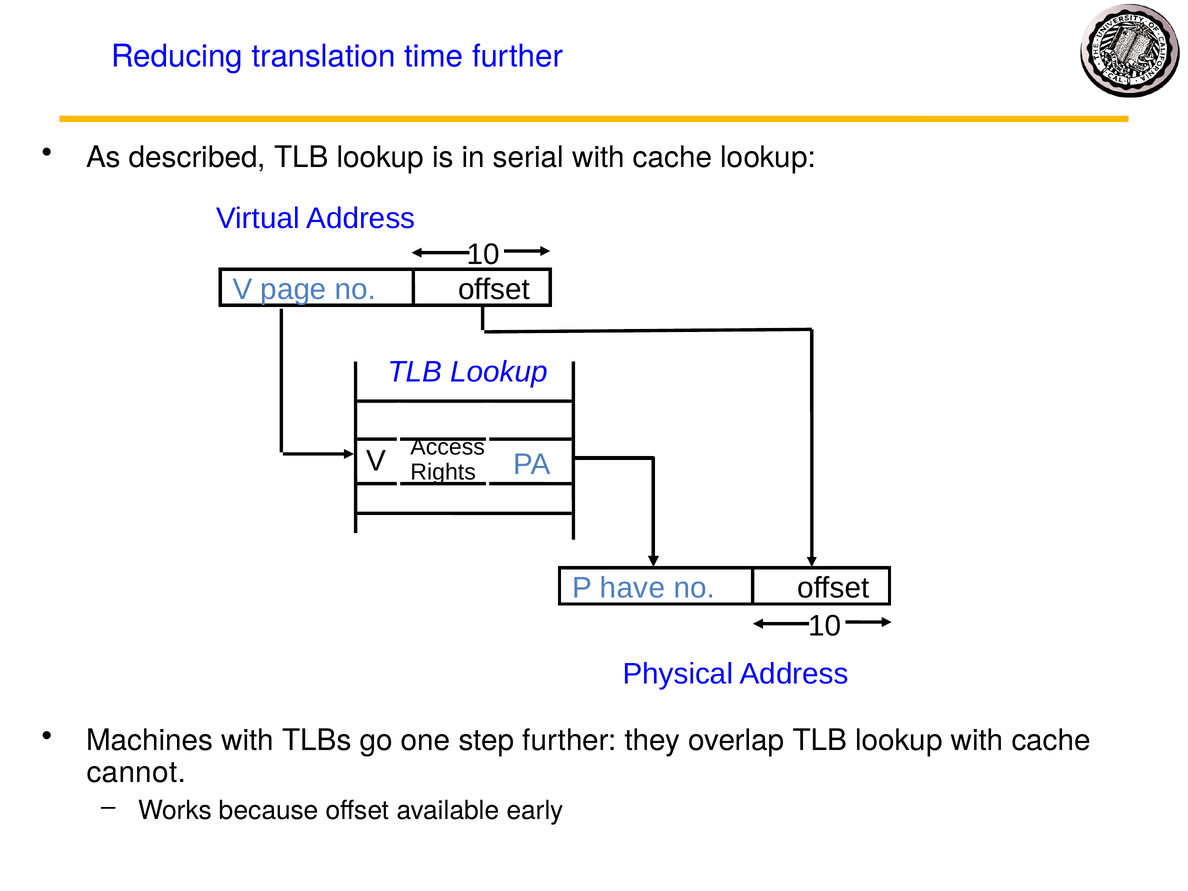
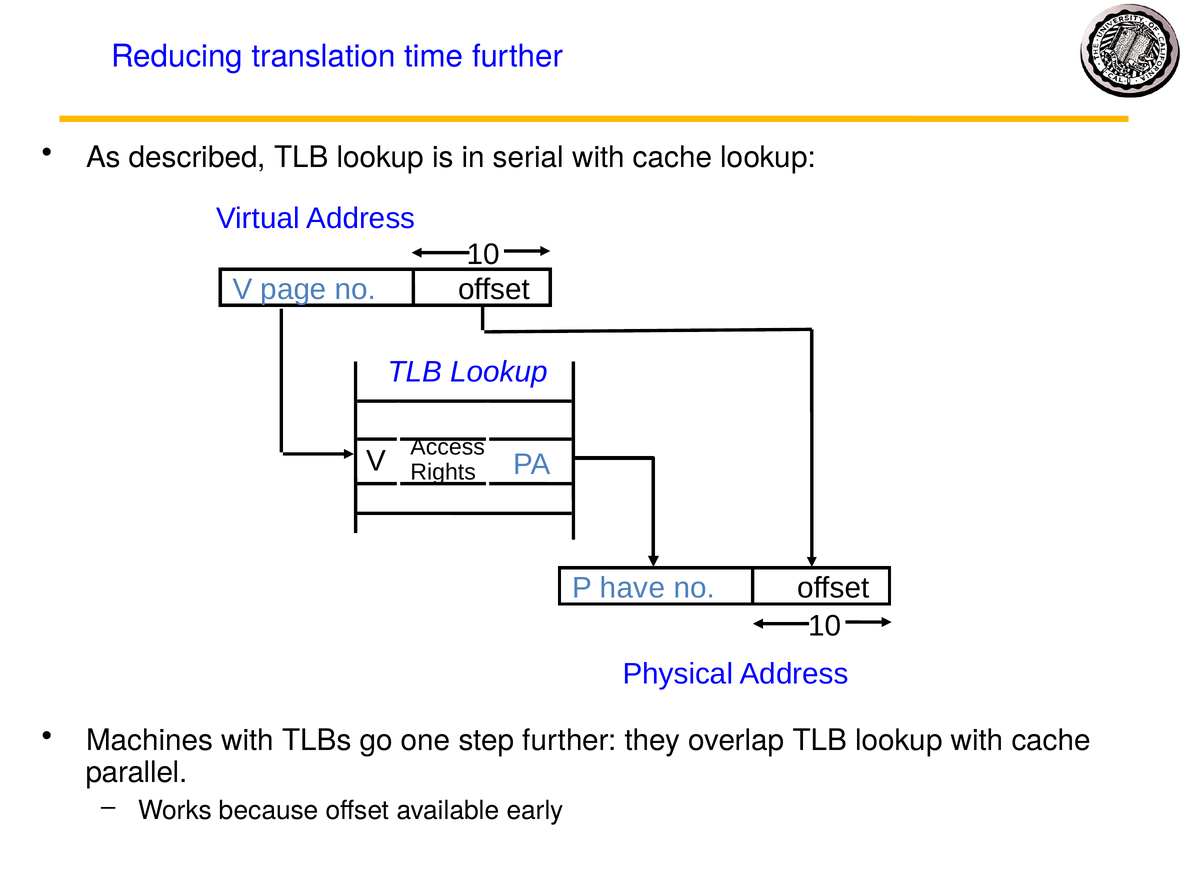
cannot: cannot -> parallel (137, 773)
